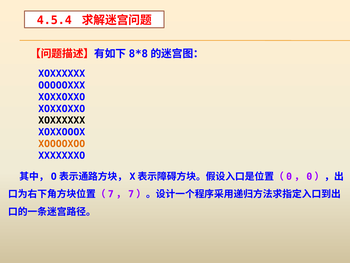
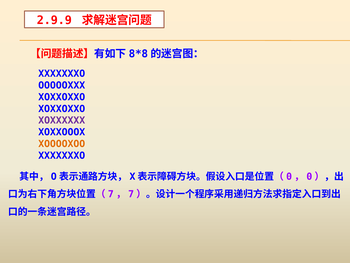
4.5.4: 4.5.4 -> 2.9.9 (54, 20)
XOXXXXXX: XOXXXXXX -> XXXXXXXO (62, 74)
XOXXXXXX colour: black -> purple (62, 120)
